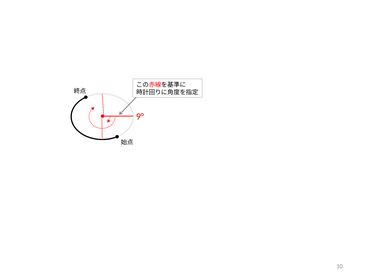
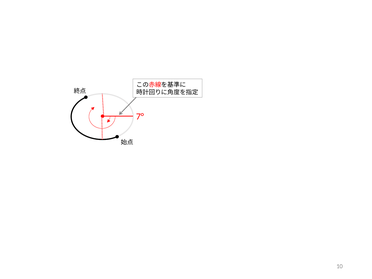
9°: 9° -> 7° (140, 116)
